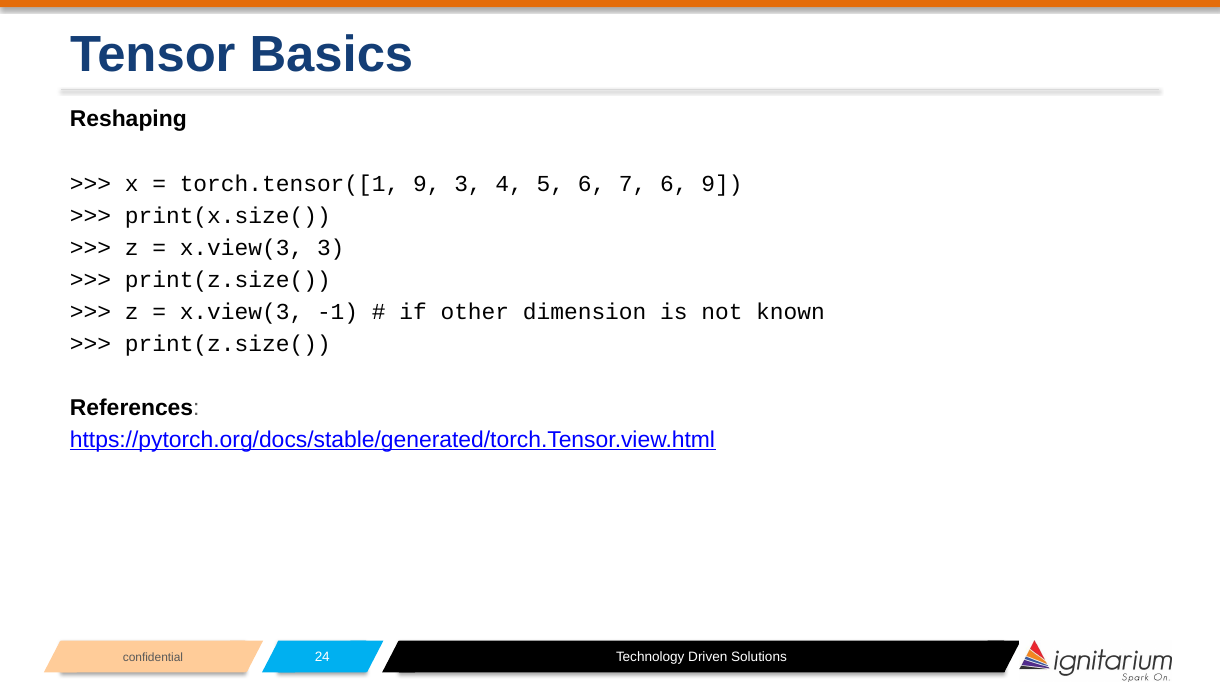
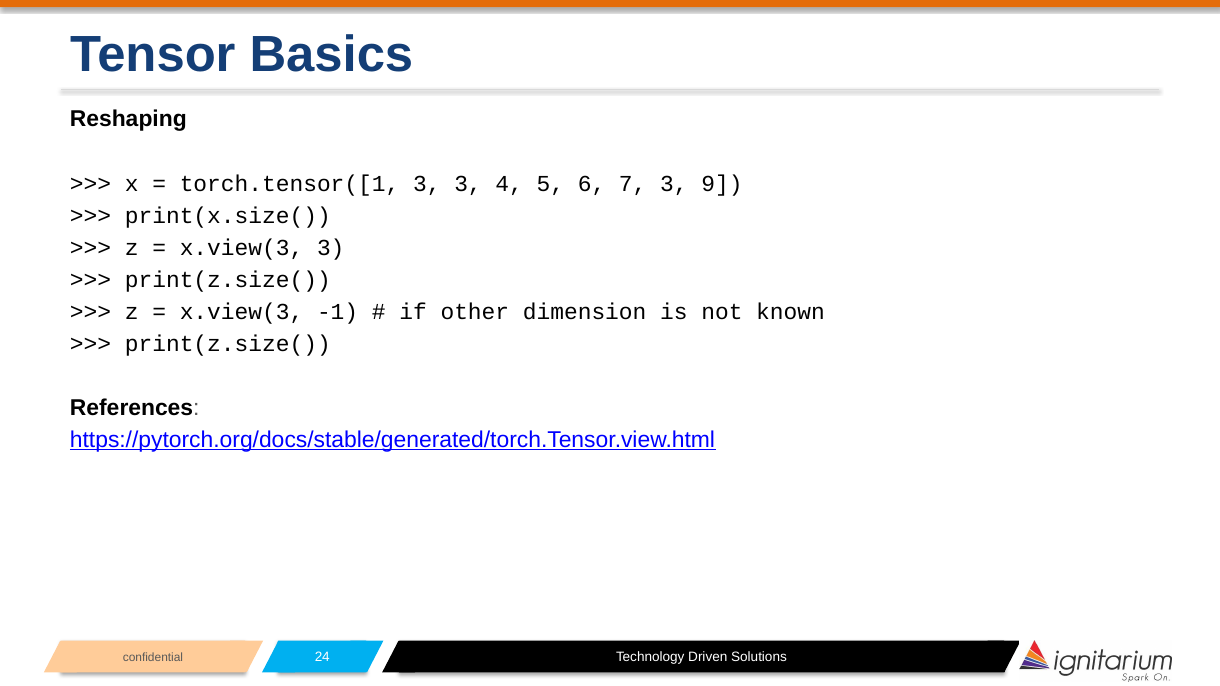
torch.tensor([1 9: 9 -> 3 (427, 184)
7 6: 6 -> 3 (674, 184)
